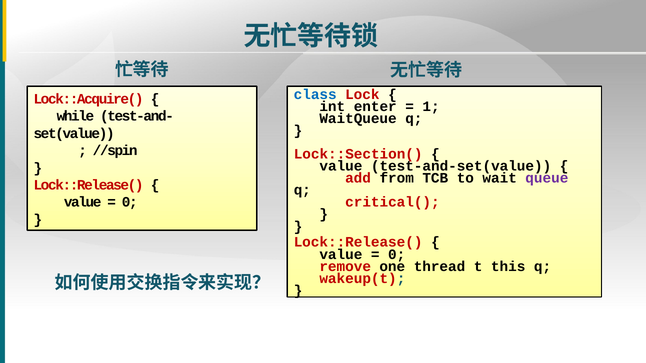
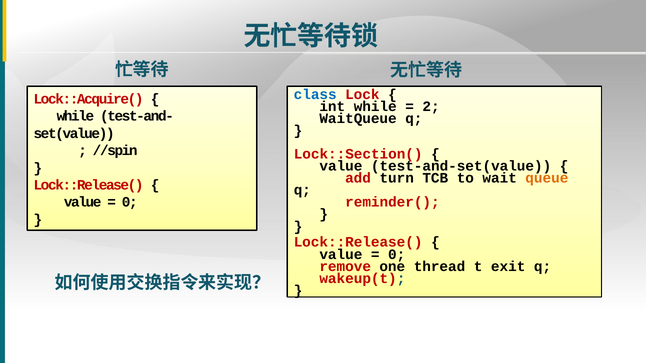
int enter: enter -> while (375, 106)
1: 1 -> 2 (431, 106)
from: from -> turn (397, 178)
queue colour: purple -> orange (547, 178)
critical(: critical( -> reminder( (392, 202)
this: this -> exit (508, 267)
